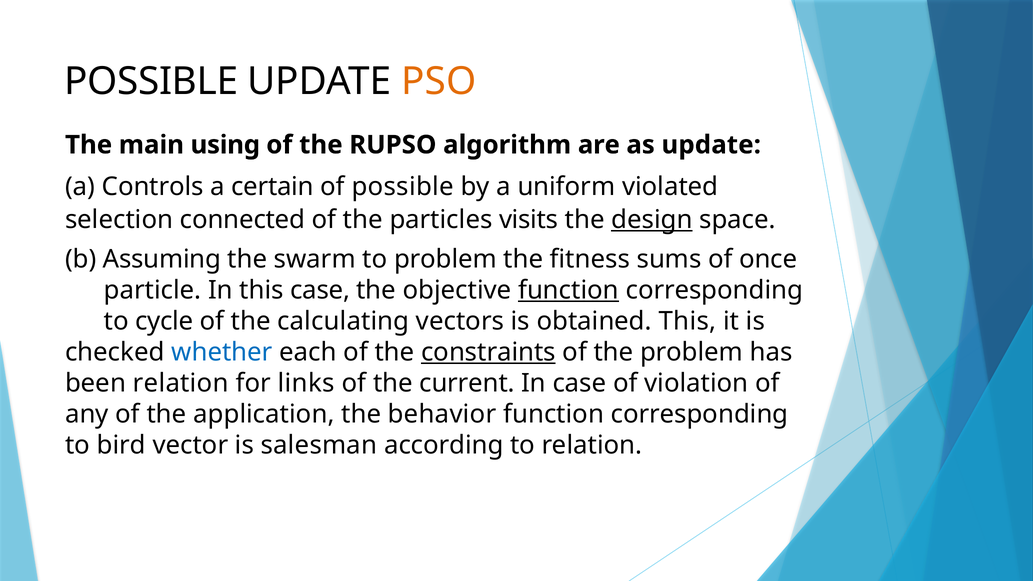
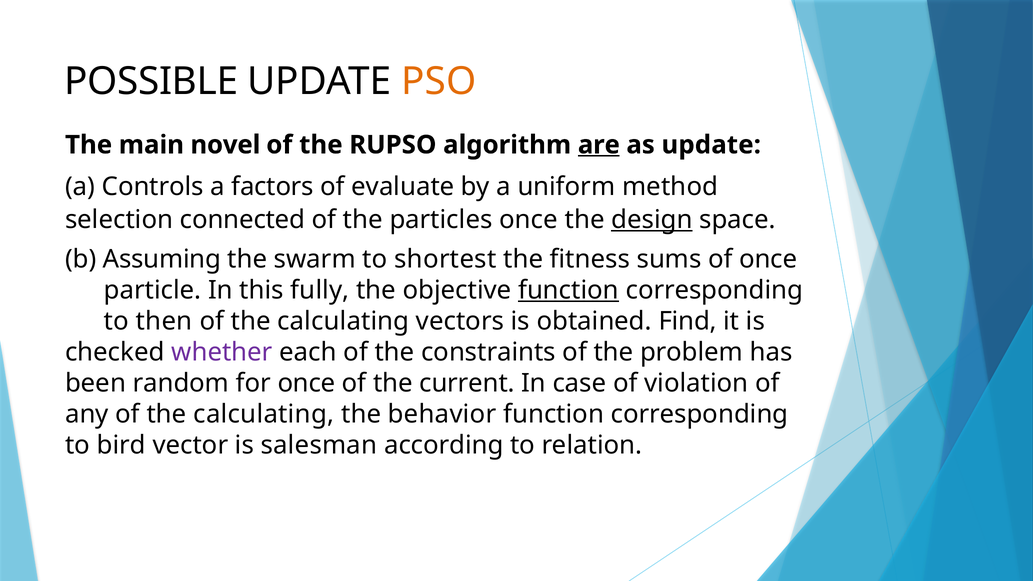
using: using -> novel (225, 145)
are underline: none -> present (599, 145)
certain: certain -> factors (273, 187)
of possible: possible -> evaluate (403, 187)
violated: violated -> method (670, 187)
particles visits: visits -> once (529, 220)
to problem: problem -> shortest (445, 259)
this case: case -> fully (320, 290)
cycle: cycle -> then (164, 321)
obtained This: This -> Find (688, 321)
whether colour: blue -> purple (222, 352)
constraints underline: present -> none (488, 352)
been relation: relation -> random (181, 383)
for links: links -> once (306, 383)
any of the application: application -> calculating (264, 414)
